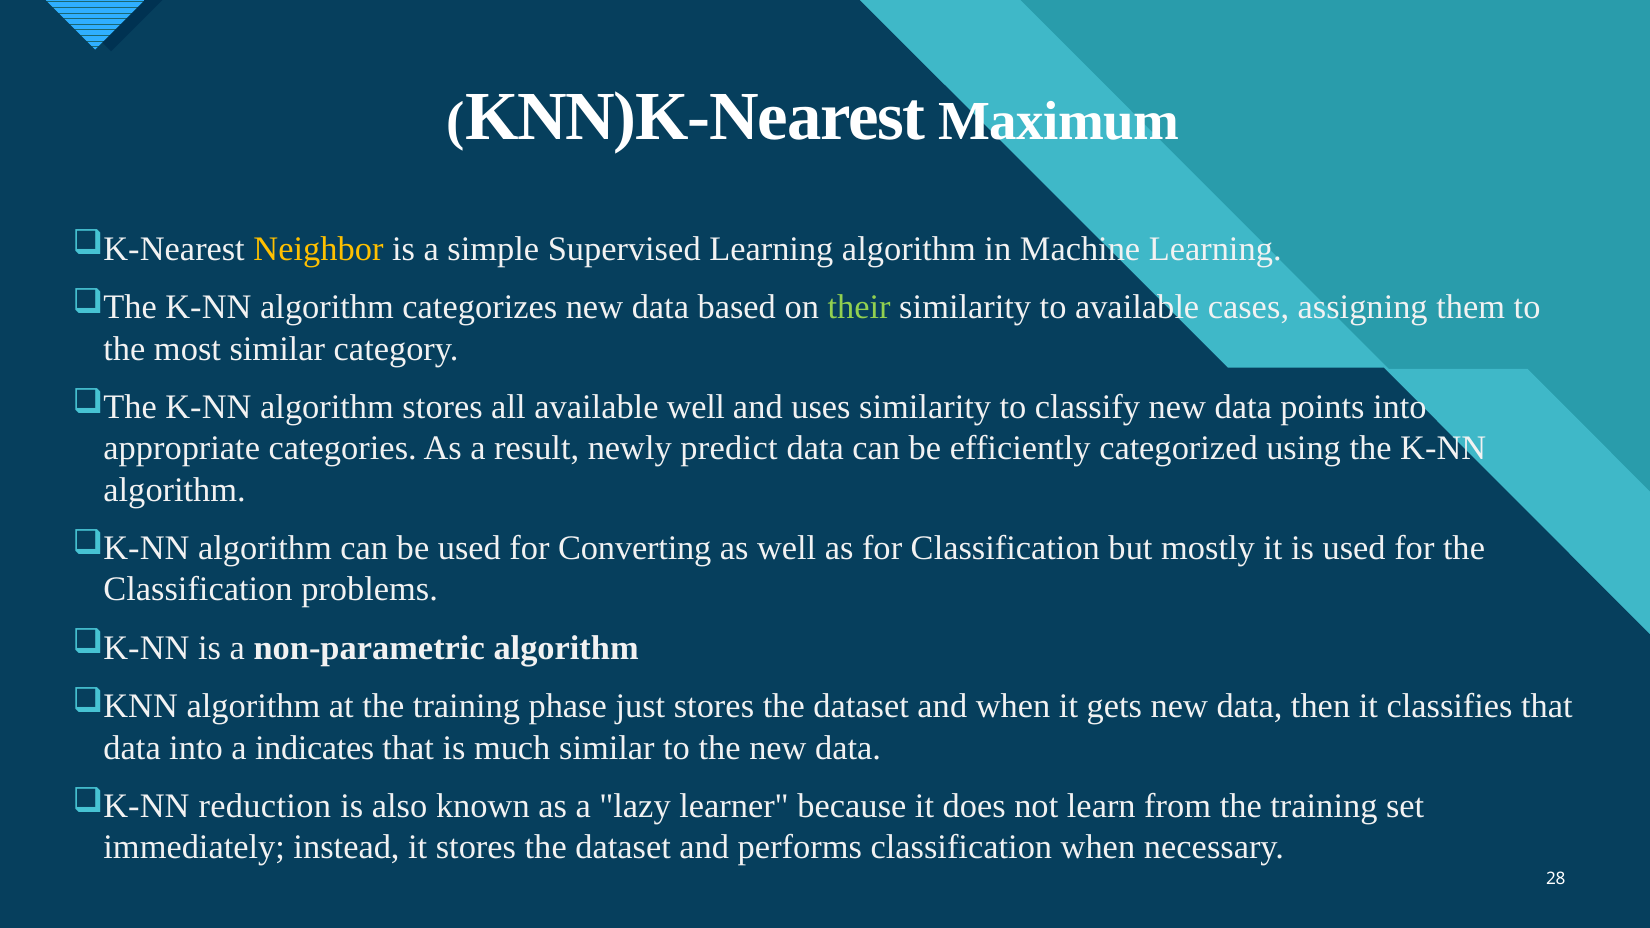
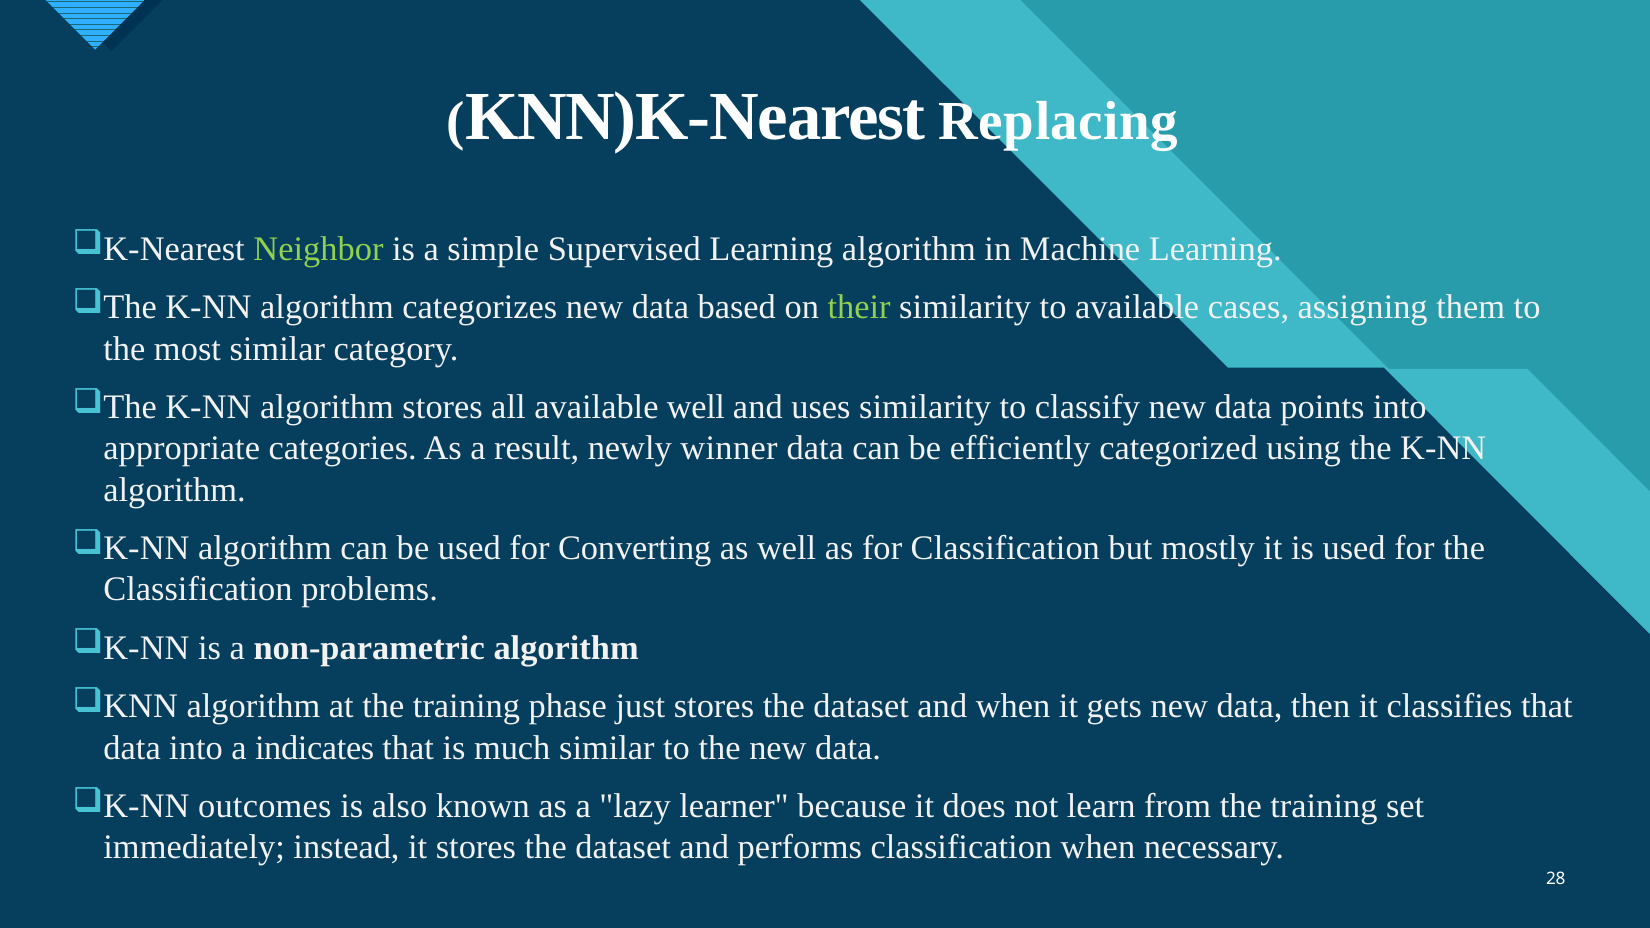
Maximum: Maximum -> Replacing (1058, 121)
Neighbor colour: yellow -> light green (318, 249)
predict: predict -> winner (729, 449)
reduction: reduction -> outcomes (265, 806)
